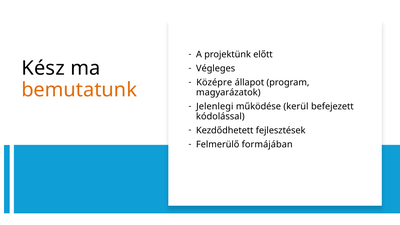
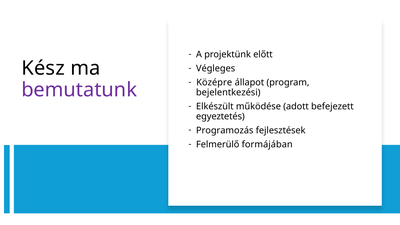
bemutatunk colour: orange -> purple (79, 90)
magyarázatok: magyarázatok -> bejelentkezési (228, 92)
Jelenlegi: Jelenlegi -> Elkészült (215, 106)
kerül: kerül -> adott (296, 106)
kódolással: kódolással -> egyeztetés (220, 116)
Kezdődhetett: Kezdődhetett -> Programozás (225, 130)
